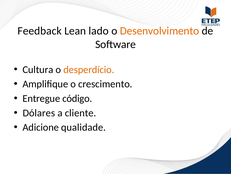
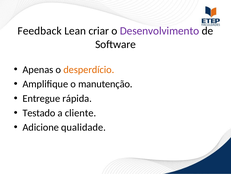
lado: lado -> criar (99, 31)
Desenvolvimento colour: orange -> purple (160, 31)
Cultura: Cultura -> Apenas (38, 69)
crescimento: crescimento -> manutenção (105, 84)
código: código -> rápida (77, 98)
Dólares: Dólares -> Testado (39, 112)
